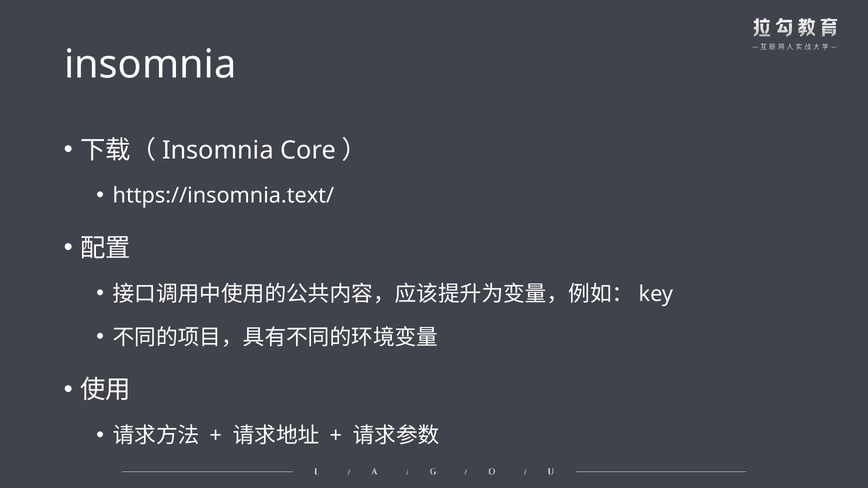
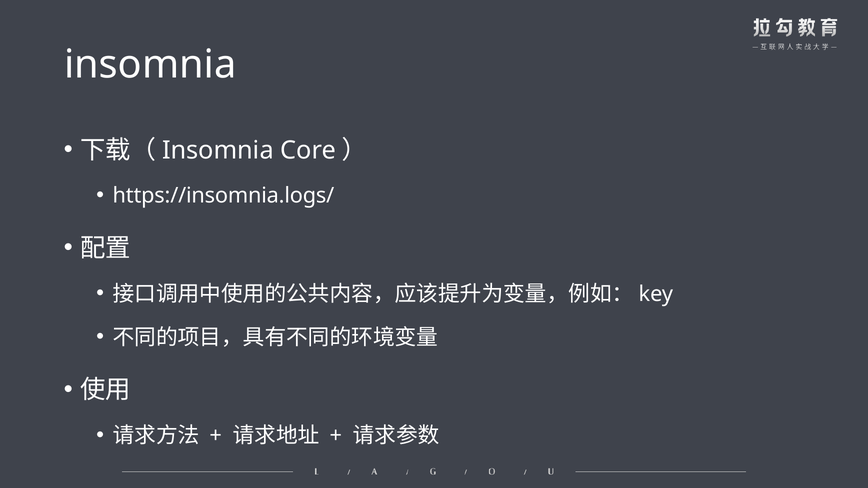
https://insomnia.text/: https://insomnia.text/ -> https://insomnia.logs/ (223, 196)
